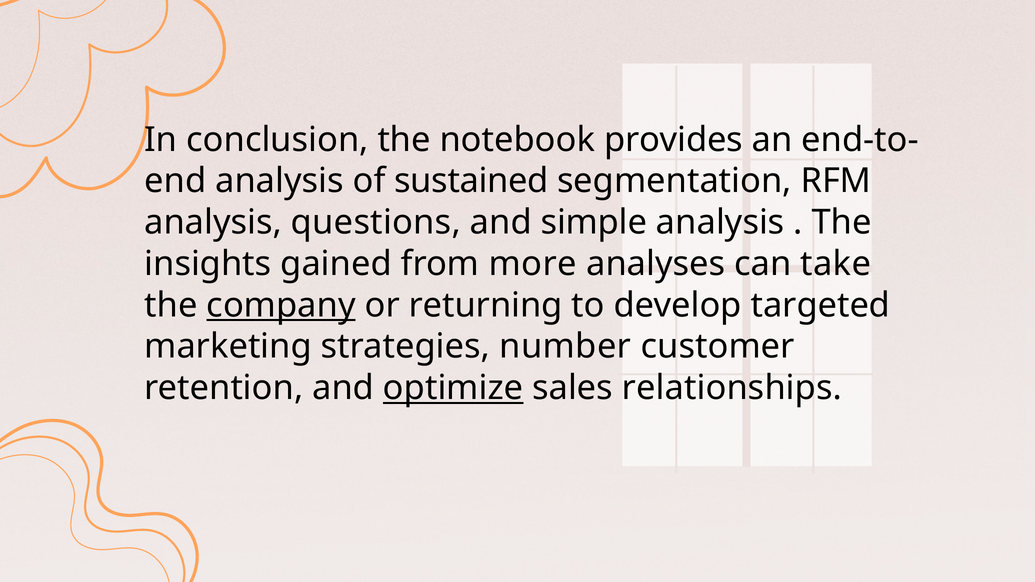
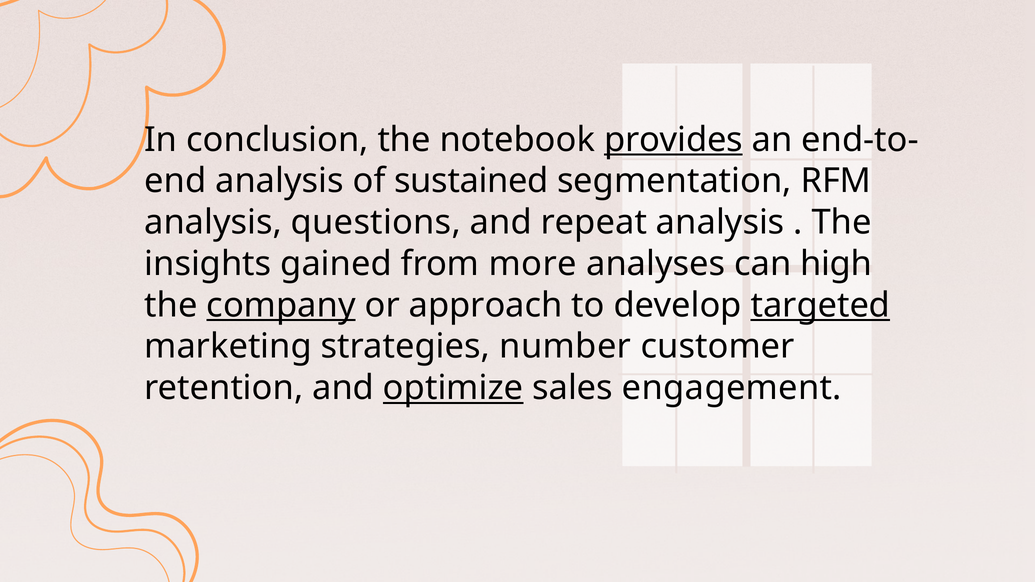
provides underline: none -> present (674, 140)
simple: simple -> repeat (594, 223)
take: take -> high (836, 264)
returning: returning -> approach (486, 305)
targeted underline: none -> present (820, 305)
relationships: relationships -> engagement (732, 388)
